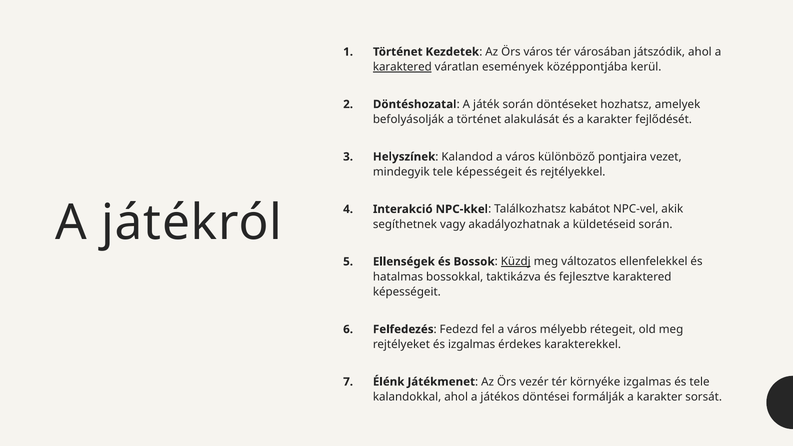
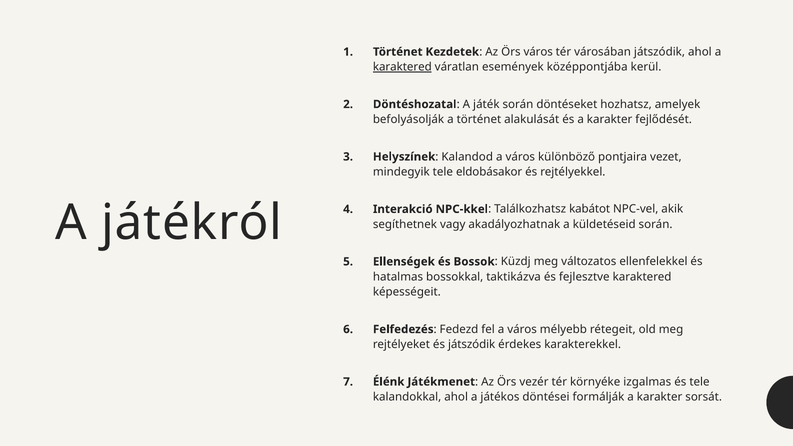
tele képességeit: képességeit -> eldobásakor (489, 172)
Küzdj underline: present -> none (516, 262)
és izgalmas: izgalmas -> játszódik (472, 345)
